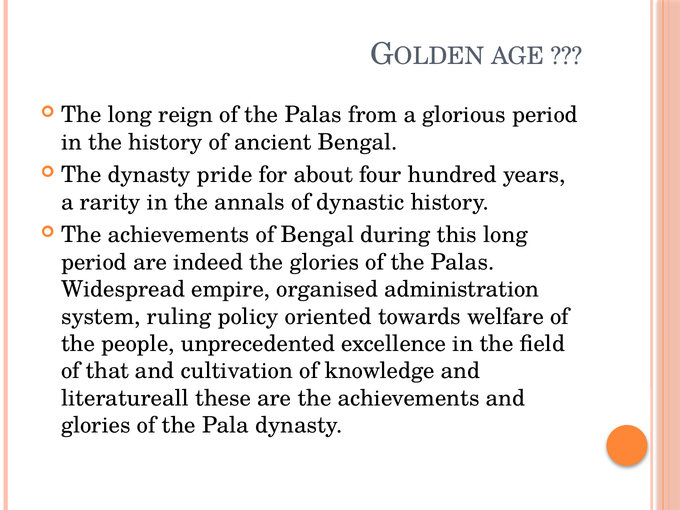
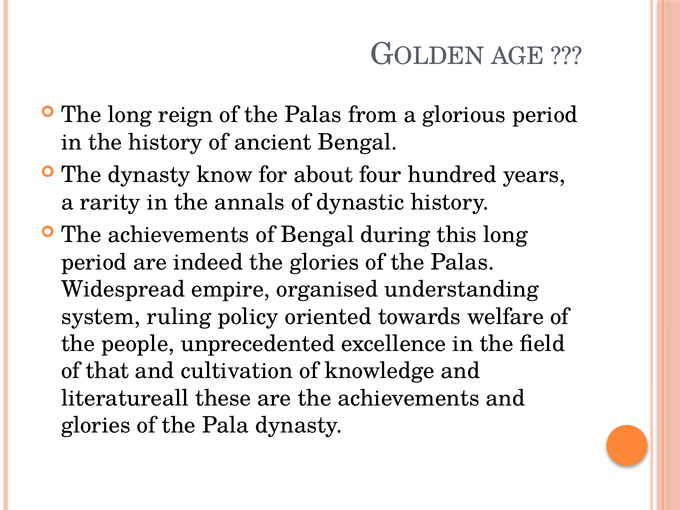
pride: pride -> know (225, 175)
administration: administration -> understanding (462, 289)
